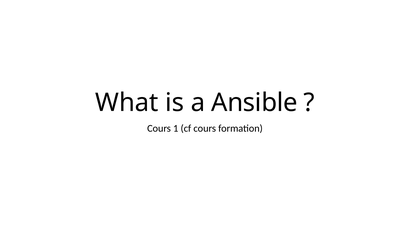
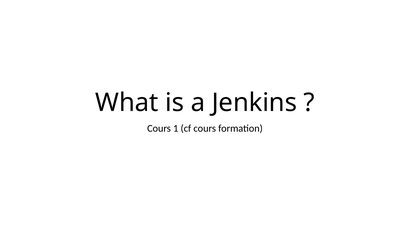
Ansible: Ansible -> Jenkins (254, 102)
